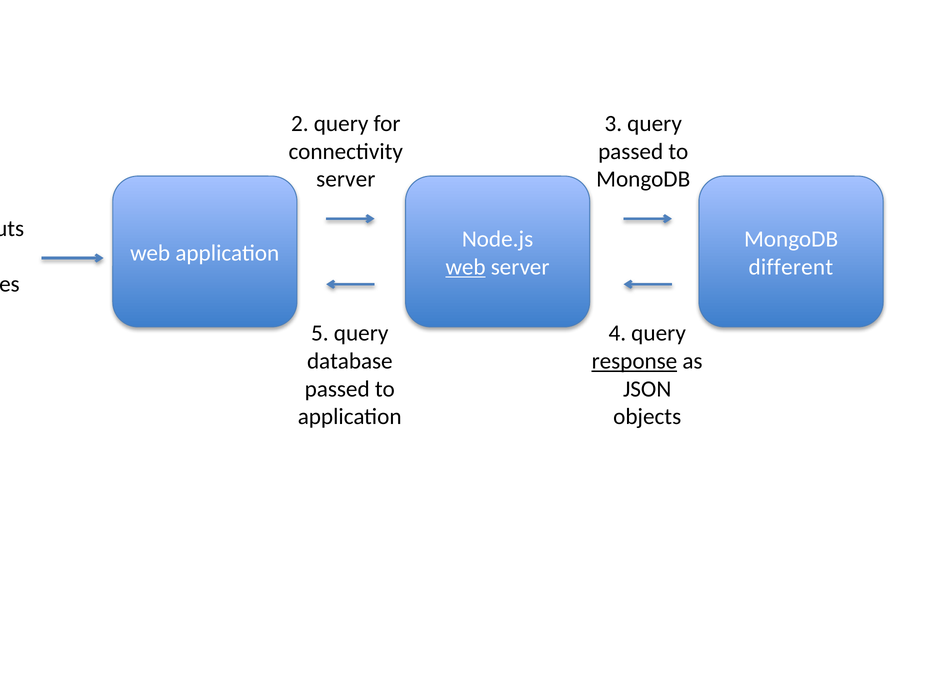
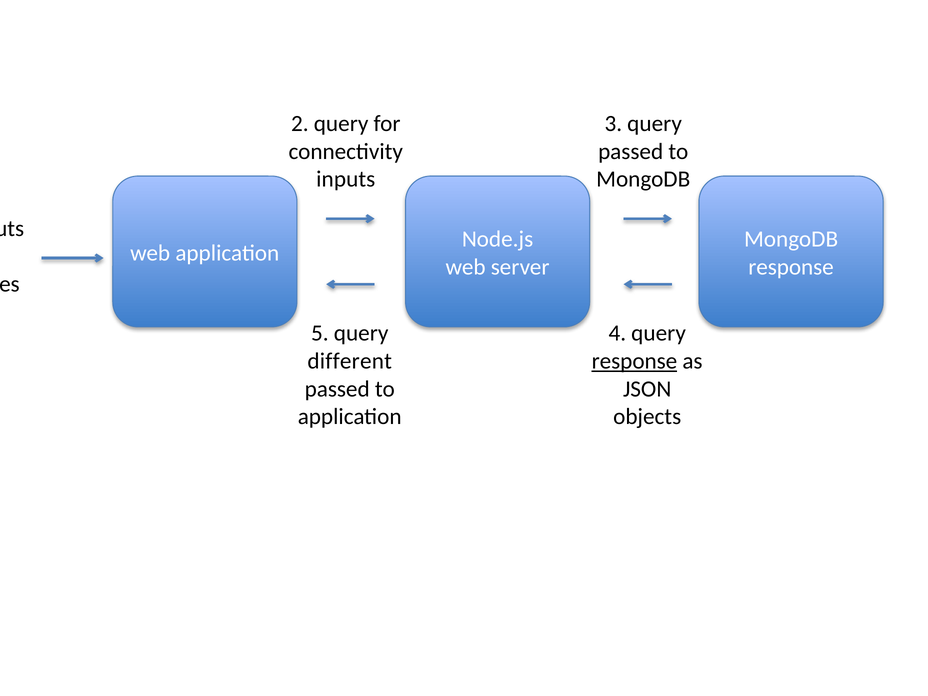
server: server -> inputs (346, 179)
web underline: present -> none (466, 267)
different: different -> response (791, 267)
database: database -> different (350, 361)
